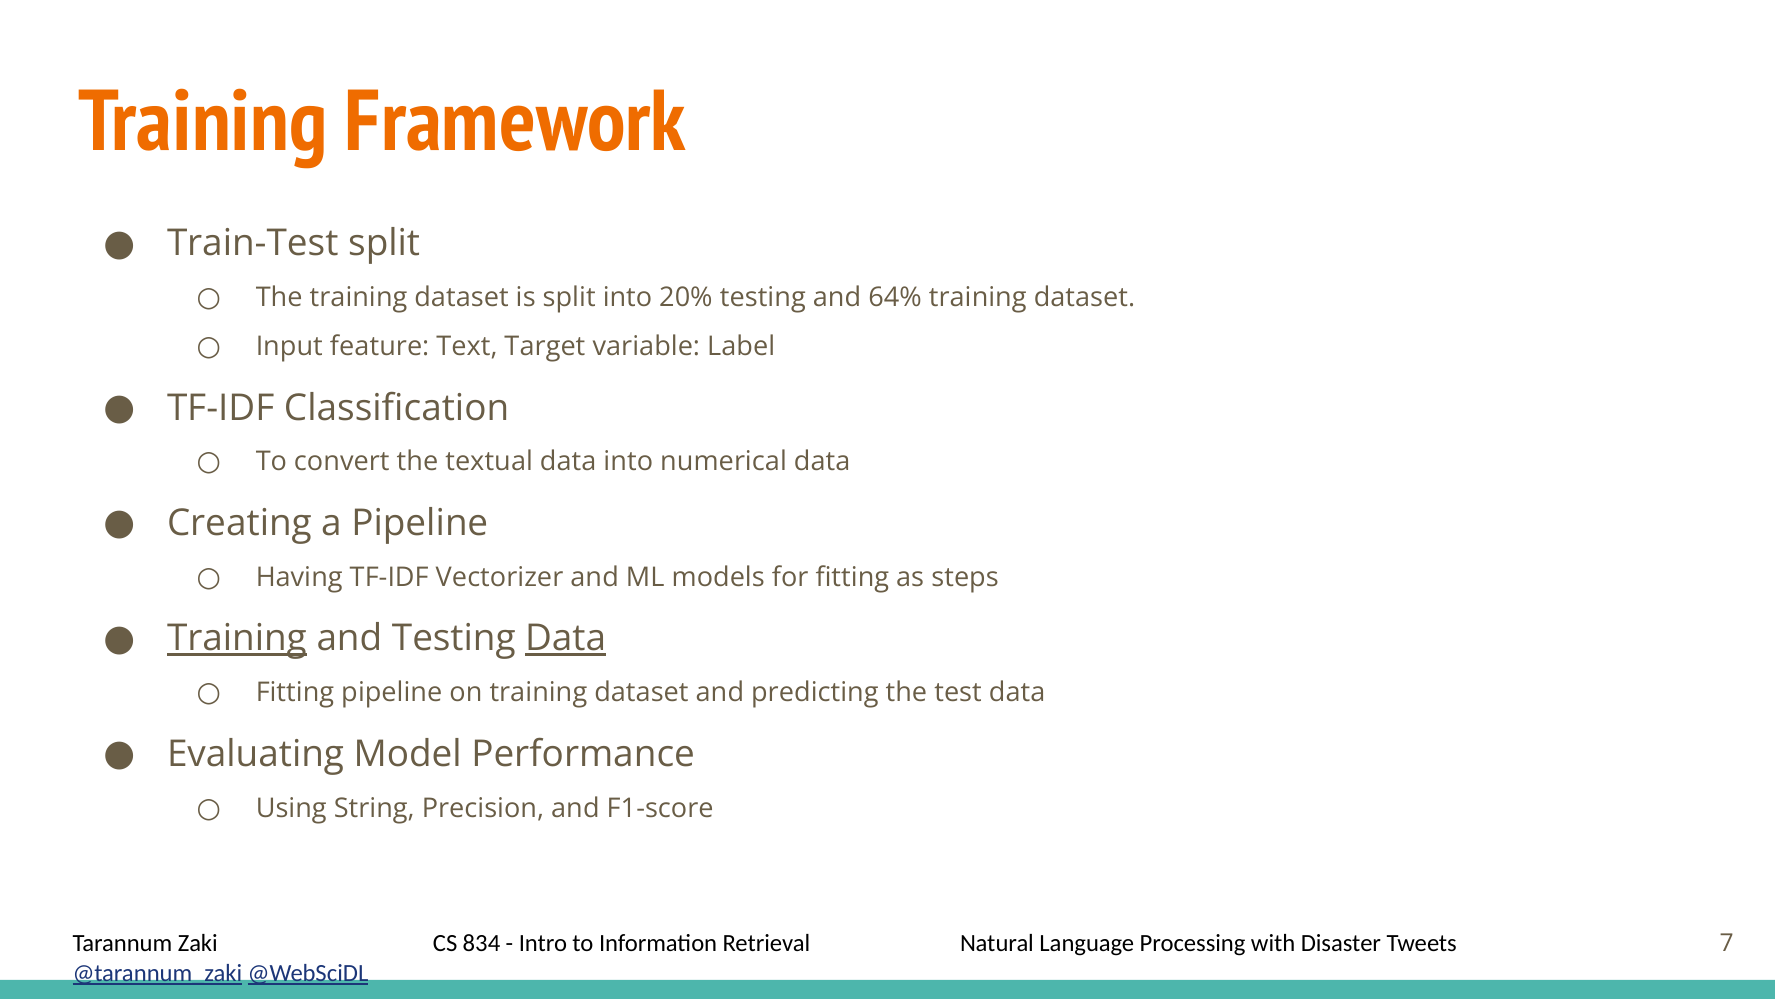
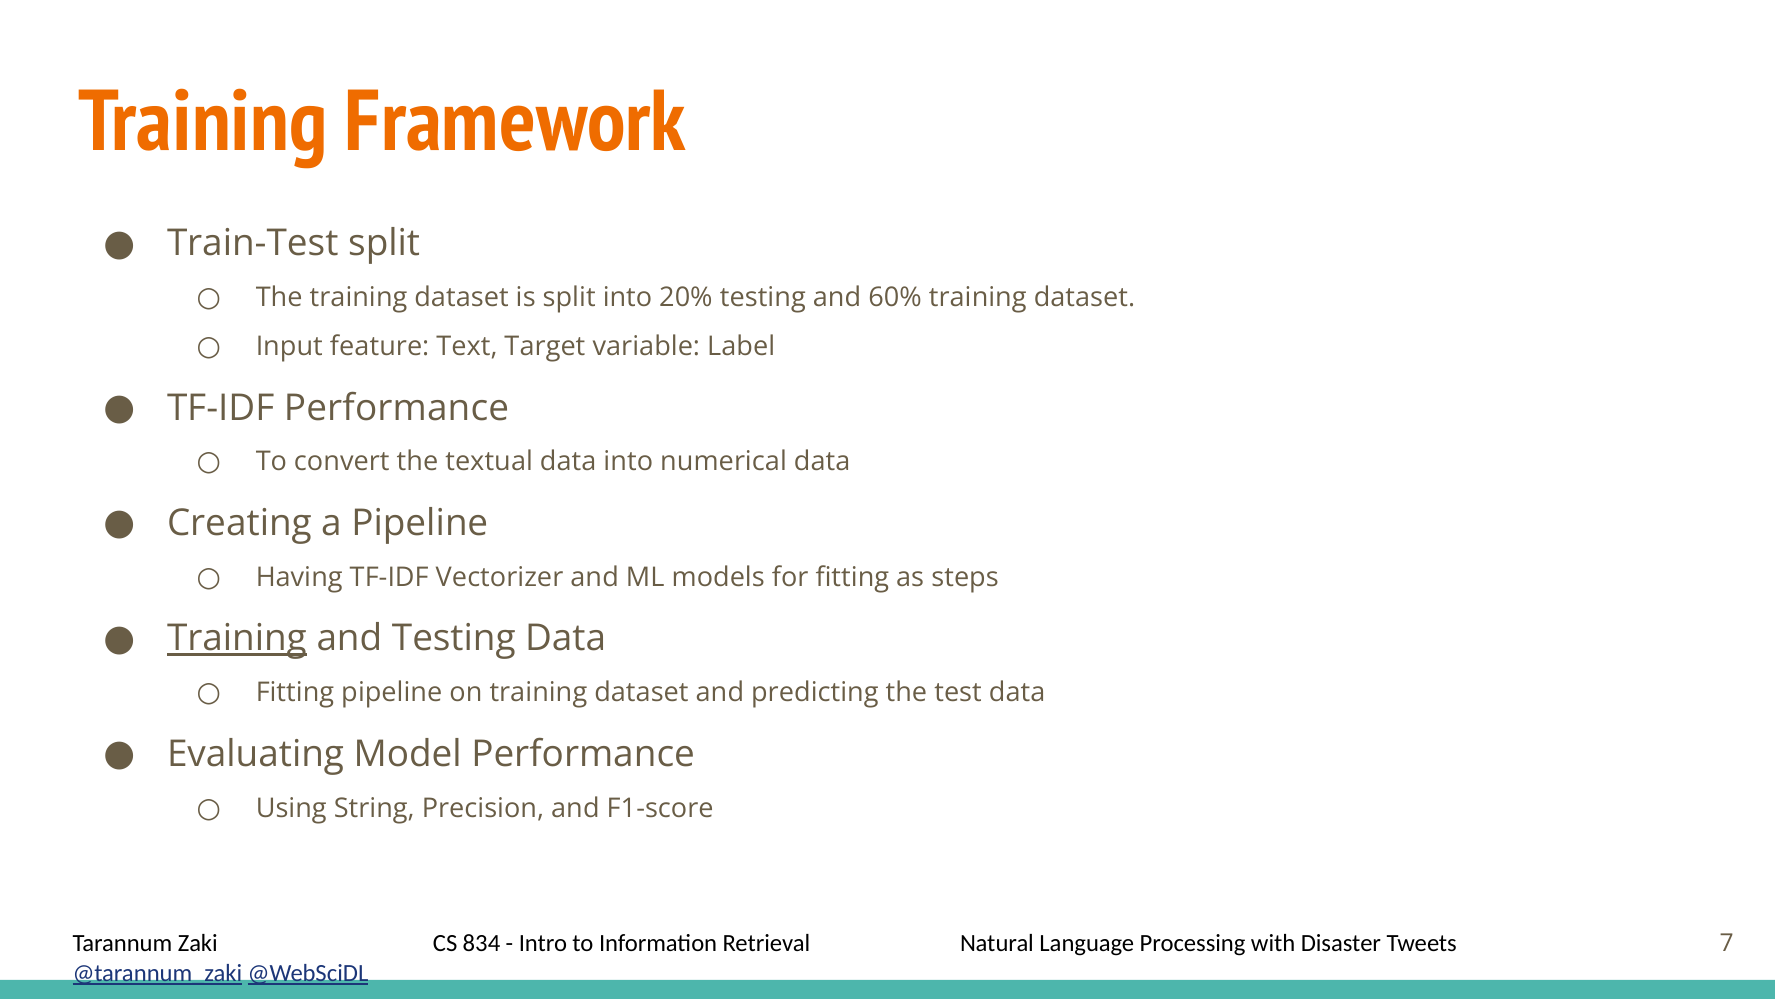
64%: 64% -> 60% (895, 297)
TF-IDF Classification: Classification -> Performance (397, 408)
Data underline: present -> none (566, 638)
